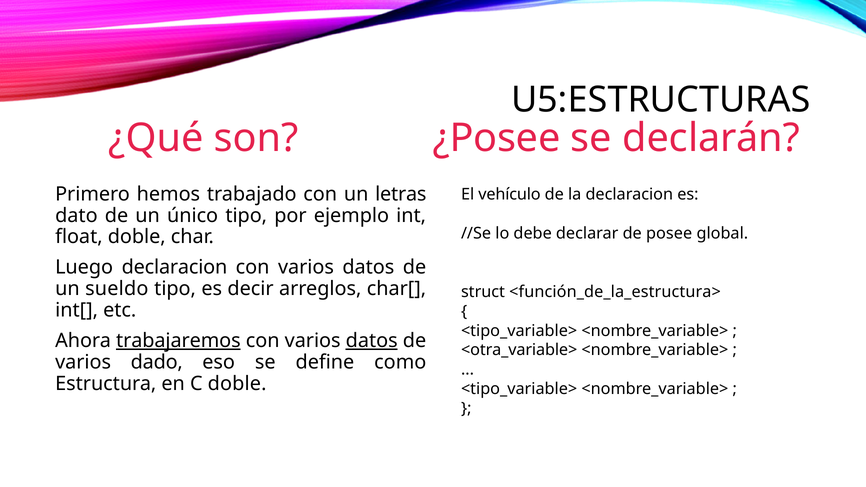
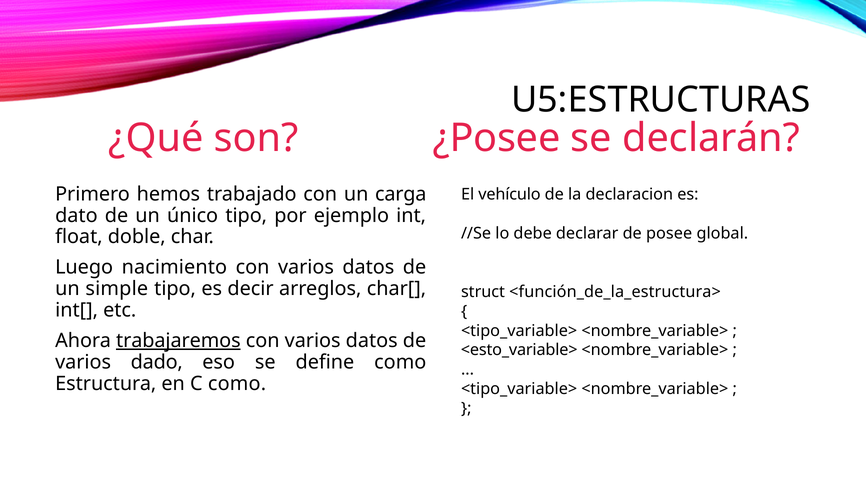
letras: letras -> carga (401, 194)
Luego declaracion: declaracion -> nacimiento (174, 267)
sueldo: sueldo -> simple (117, 289)
datos underline: present -> none (372, 341)
<otra_variable>: <otra_variable> -> <esto_variable> (519, 350)
C doble: doble -> como (237, 384)
